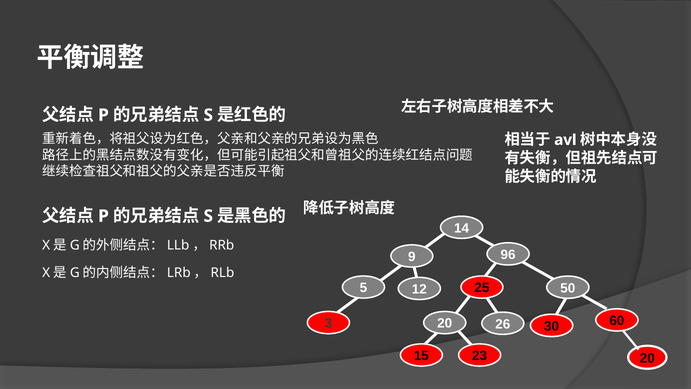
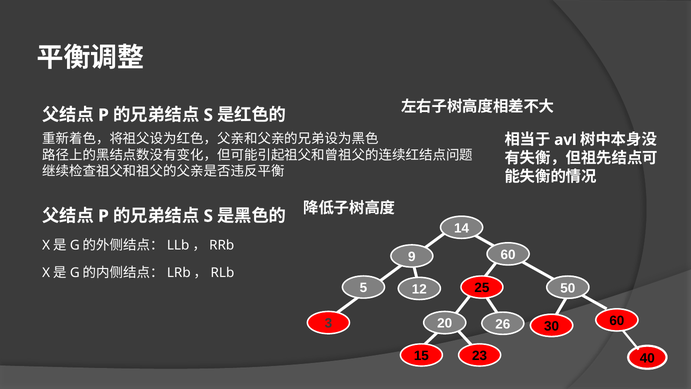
9 96: 96 -> 60 (508, 255)
23 20: 20 -> 40 (647, 358)
